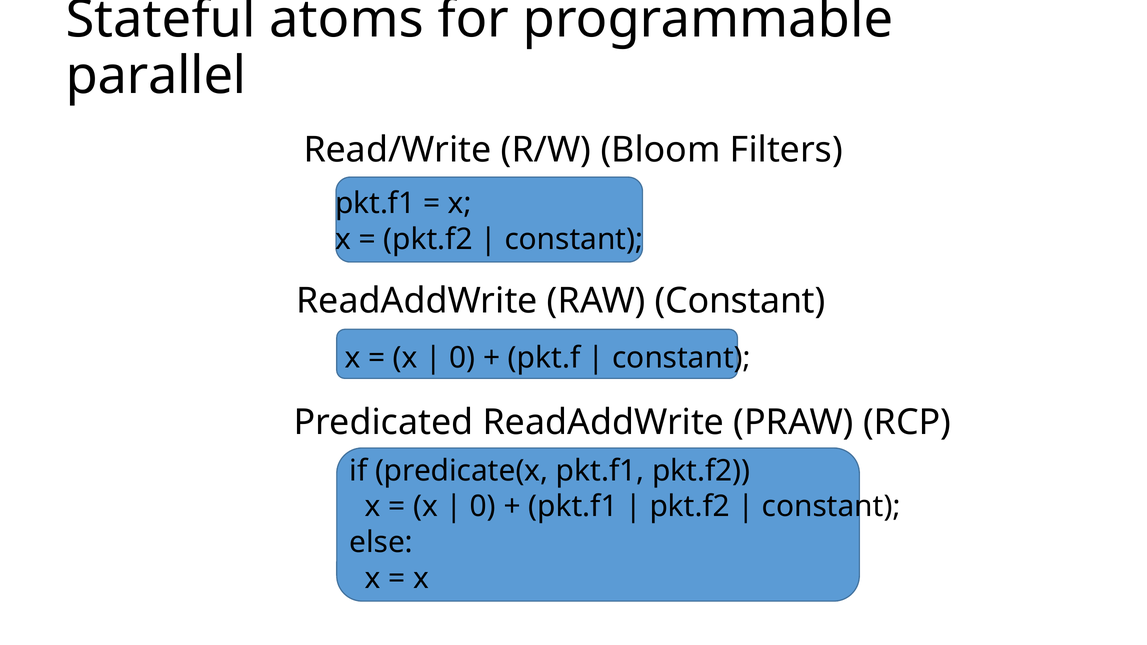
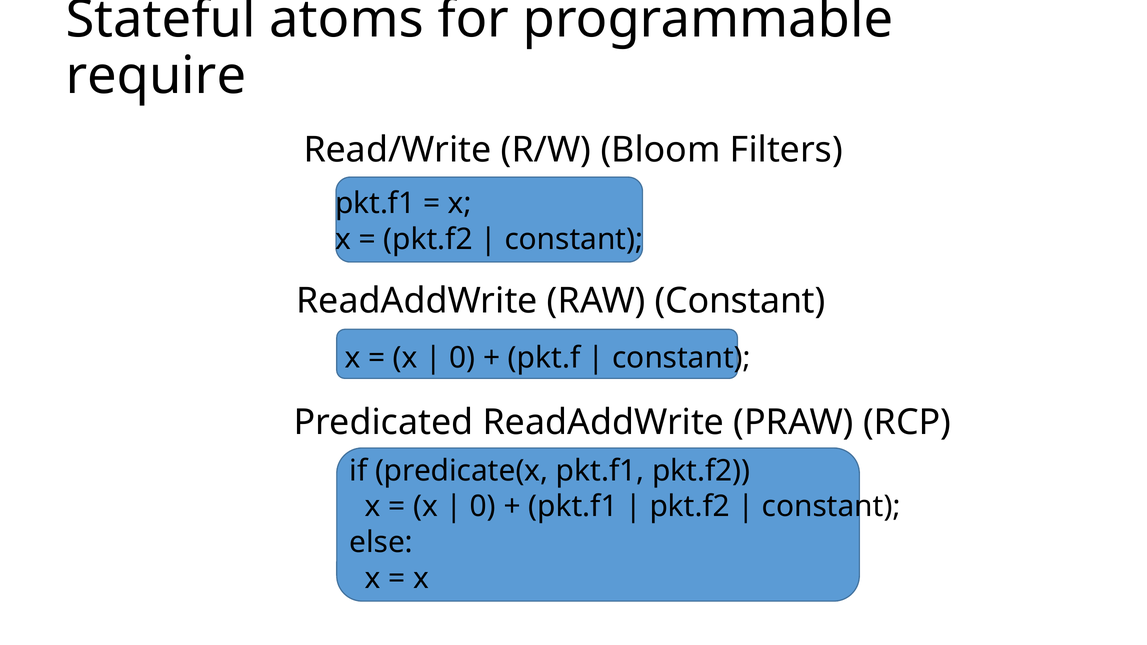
parallel: parallel -> require (156, 76)
